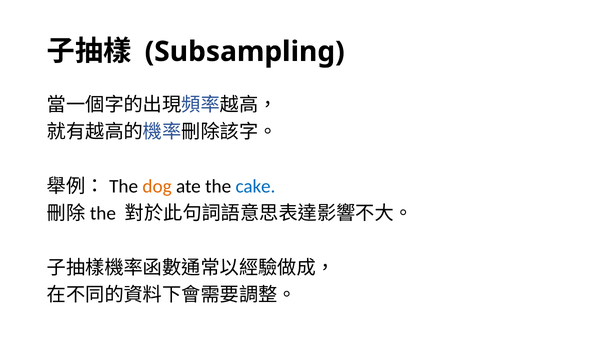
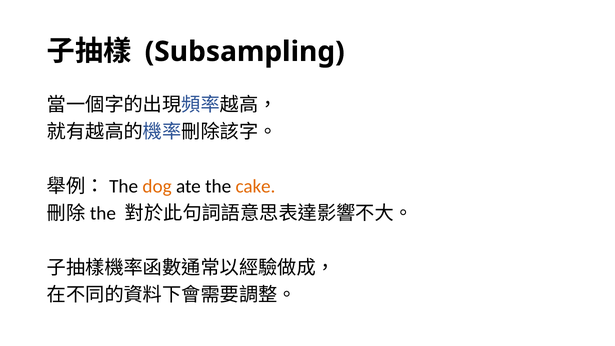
cake colour: blue -> orange (255, 186)
